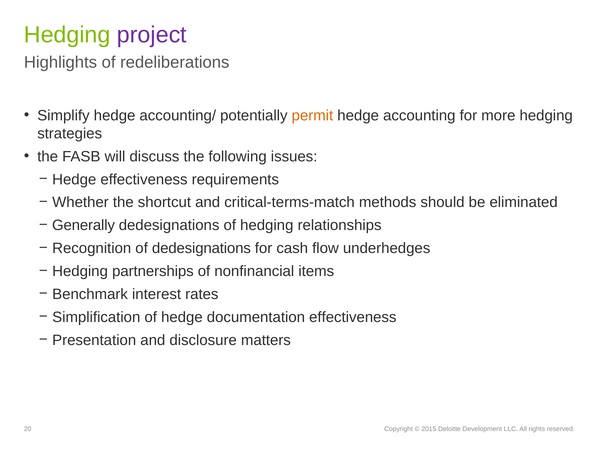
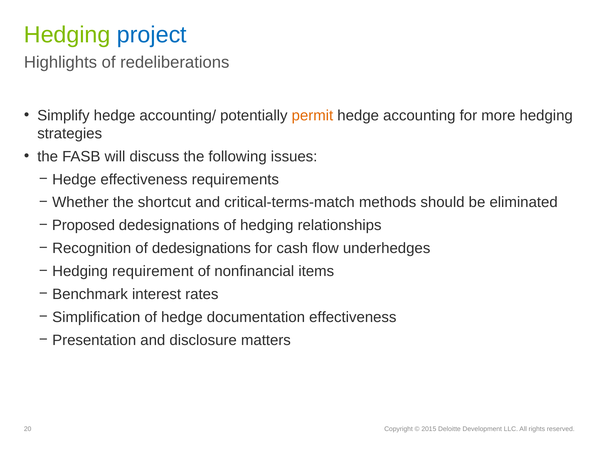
project colour: purple -> blue (152, 35)
Generally: Generally -> Proposed (83, 225)
partnerships: partnerships -> requirement (153, 271)
